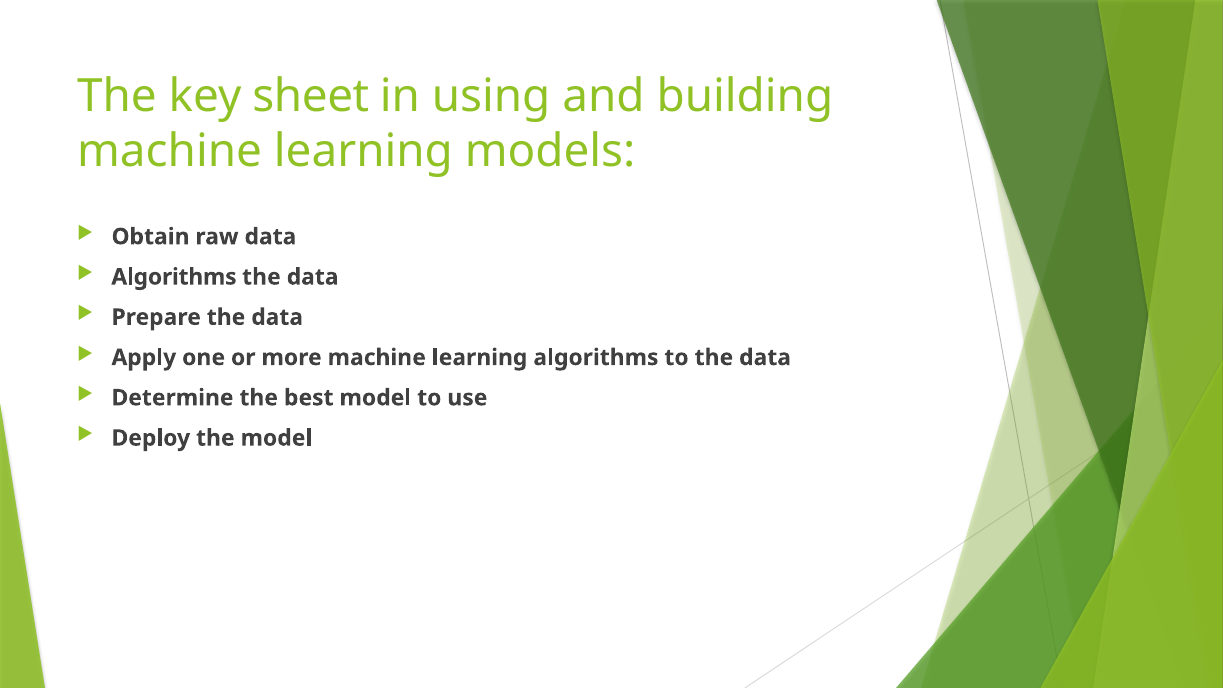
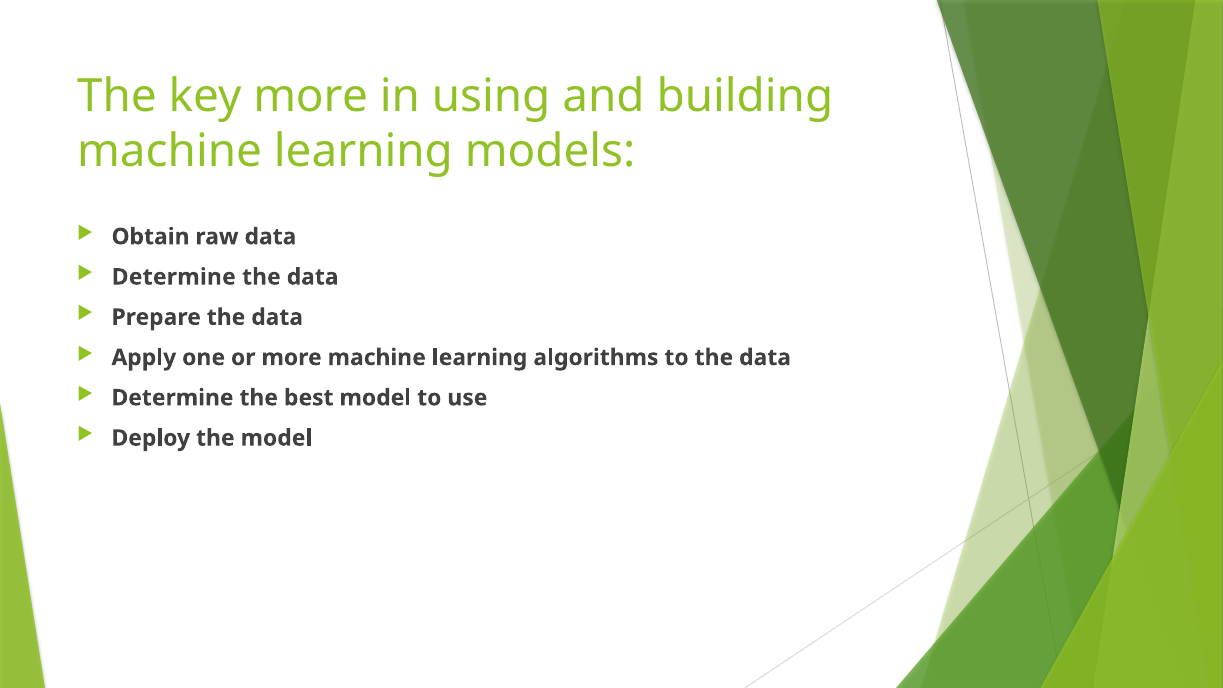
key sheet: sheet -> more (311, 96)
Algorithms: Algorithms -> Determine (174, 277)
